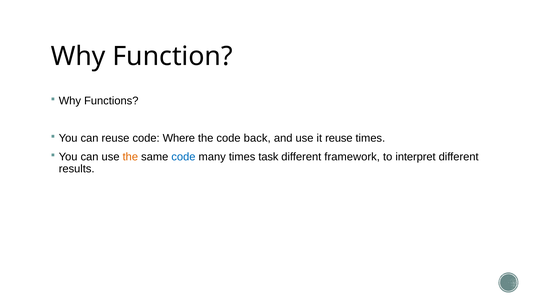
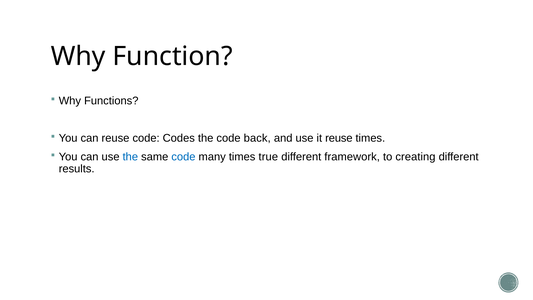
Where: Where -> Codes (179, 138)
the colour: orange -> blue (130, 157)
task: task -> true (268, 157)
interpret: interpret -> creating (415, 157)
